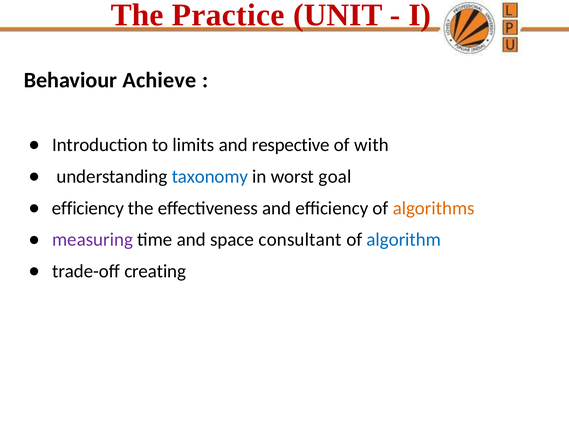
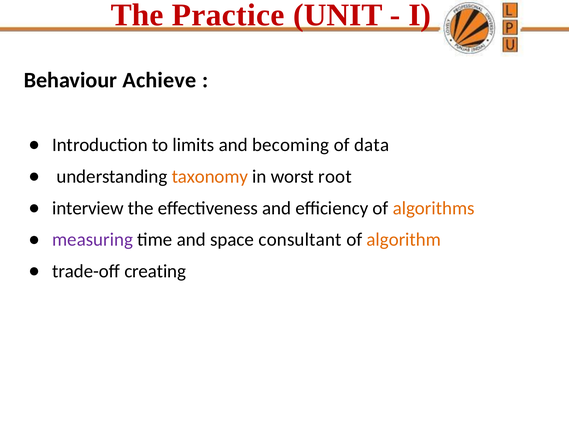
respective: respective -> becoming (291, 145)
with: with -> data (372, 145)
taxonomy colour: blue -> orange (210, 176)
goal: goal -> root (335, 176)
efficiency: efficiency -> interview (88, 208)
algorithm colour: blue -> orange (404, 240)
